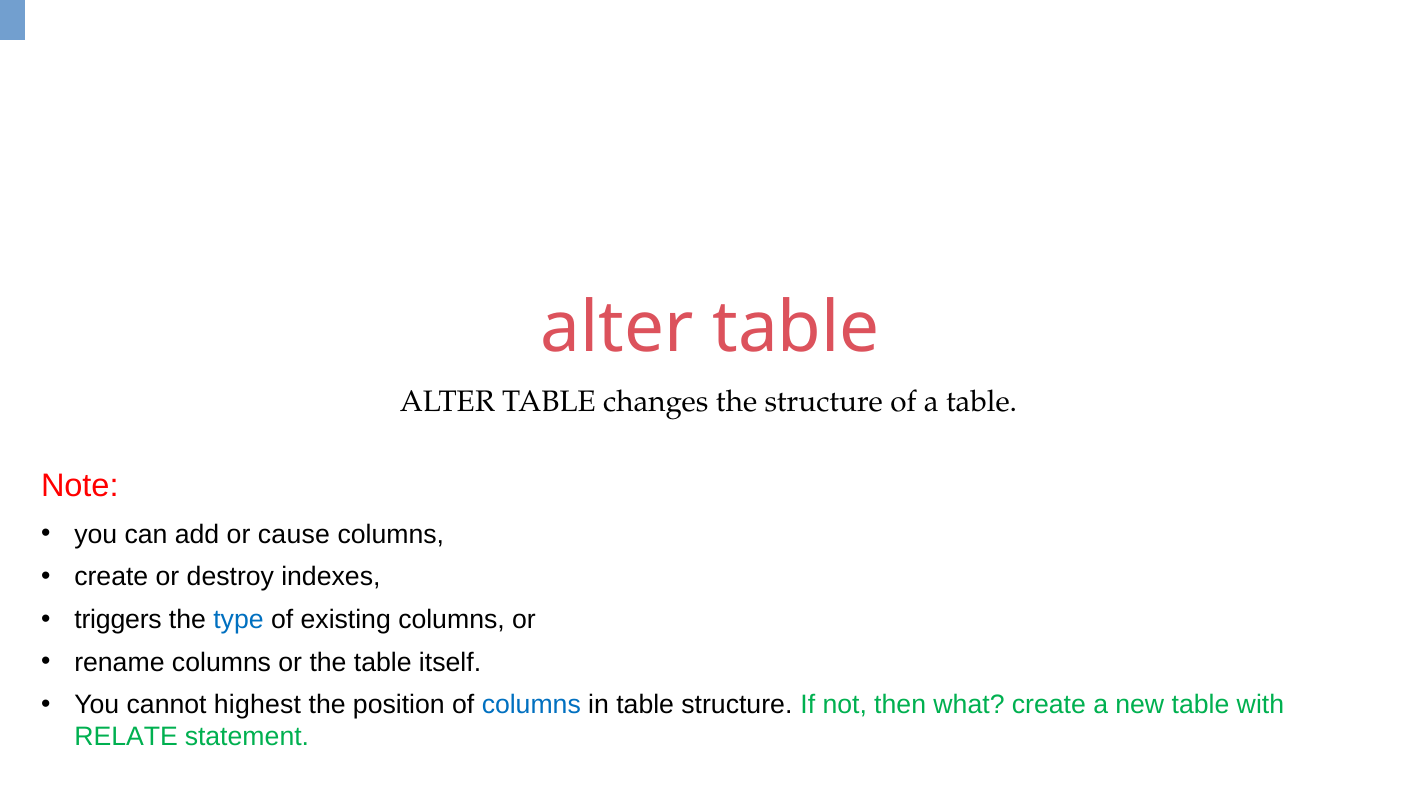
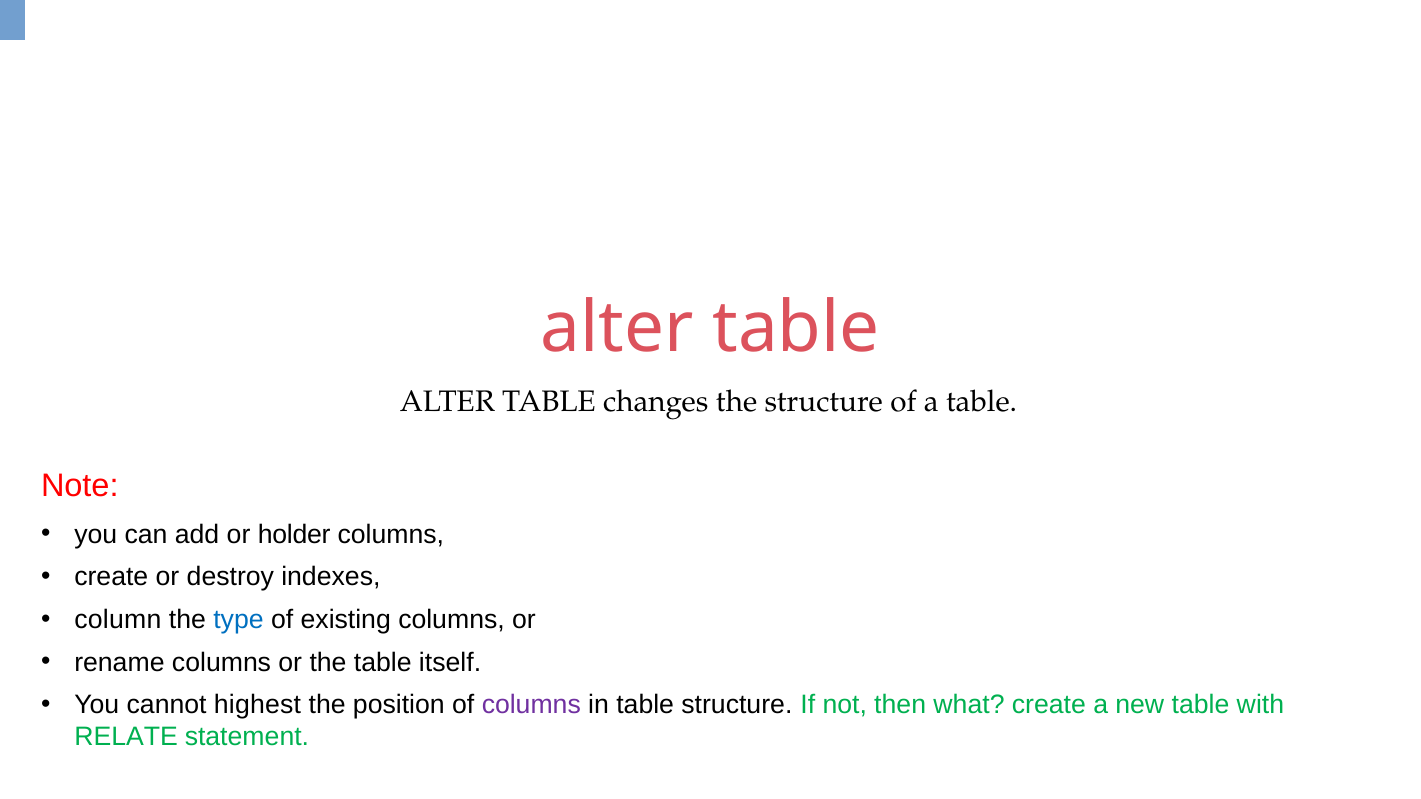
cause: cause -> holder (294, 535)
triggers: triggers -> column (118, 620)
columns colour: blue -> purple (531, 705)
